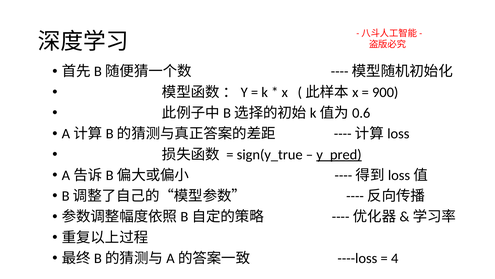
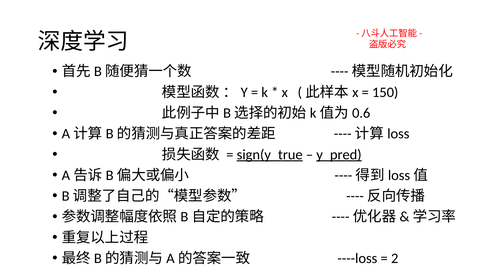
900: 900 -> 150 (385, 92)
sign(y_true underline: none -> present (270, 154)
4: 4 -> 2 (395, 258)
